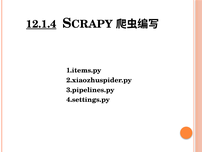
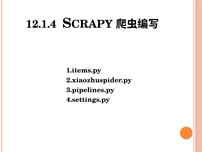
12.1.4 underline: present -> none (41, 24)
